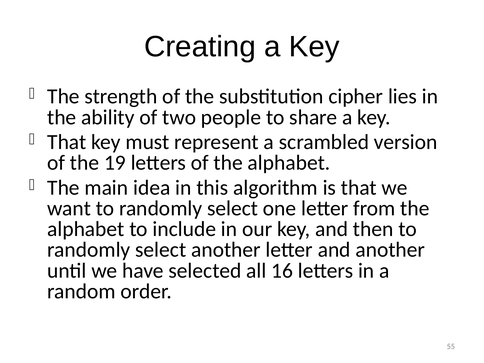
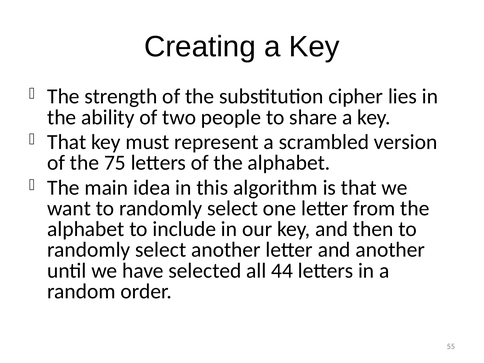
19: 19 -> 75 (115, 163)
16: 16 -> 44 (282, 271)
